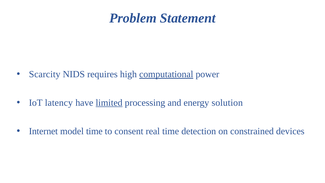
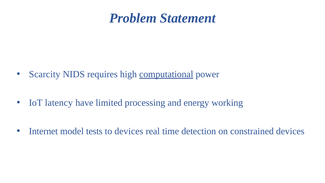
limited underline: present -> none (109, 103)
solution: solution -> working (227, 103)
model time: time -> tests (94, 131)
to consent: consent -> devices (129, 131)
